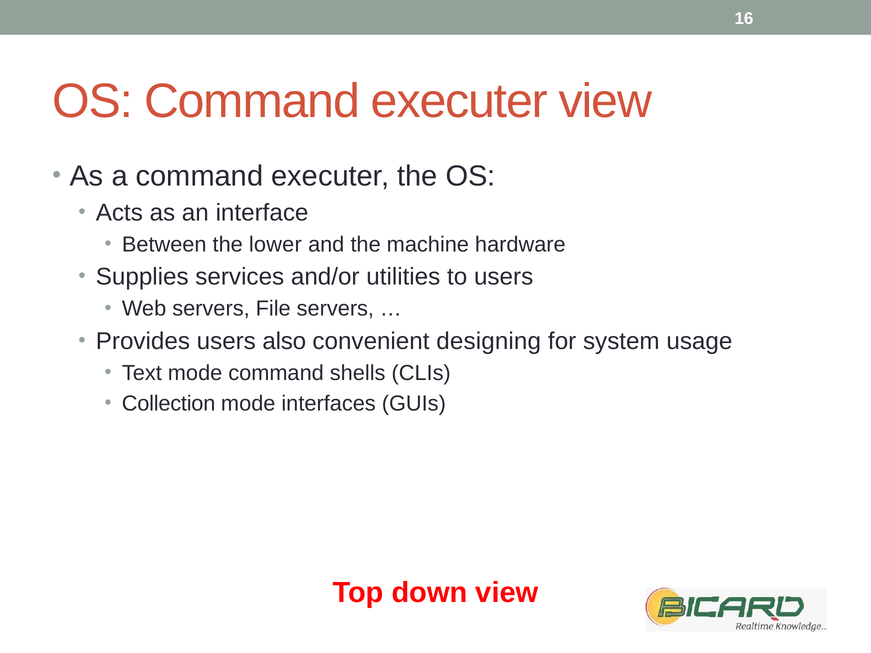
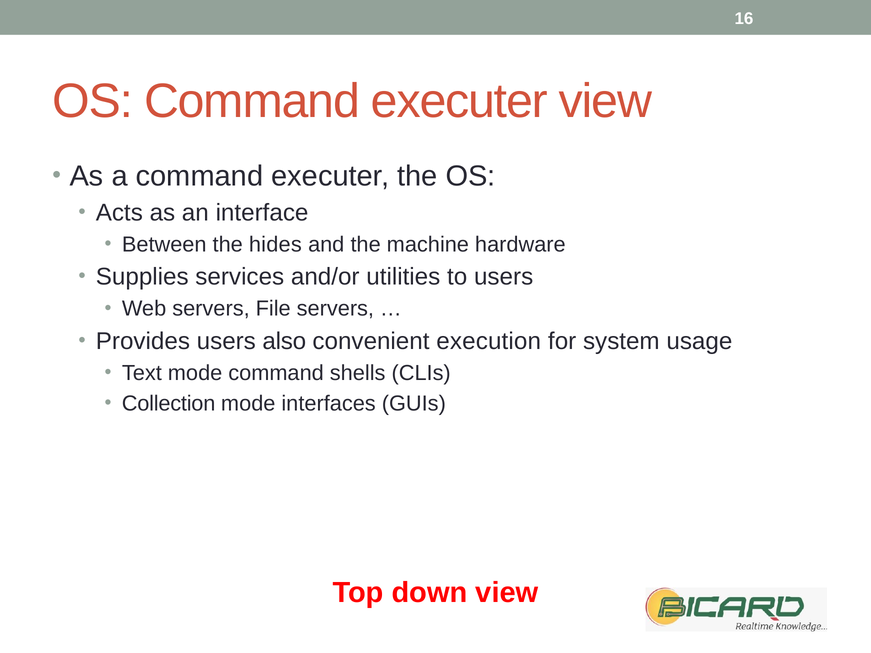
lower: lower -> hides (275, 244)
designing: designing -> execution (489, 342)
